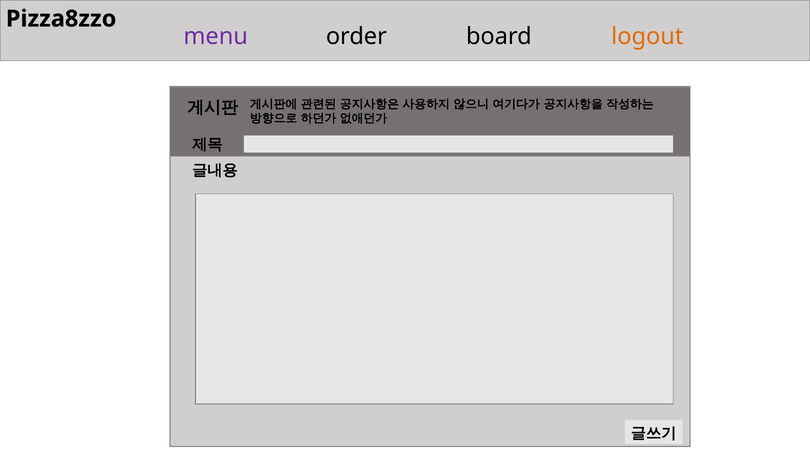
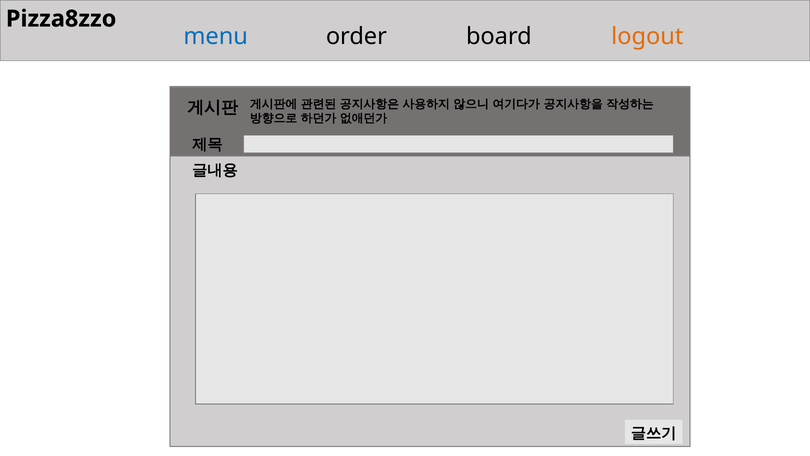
menu colour: purple -> blue (216, 36)
